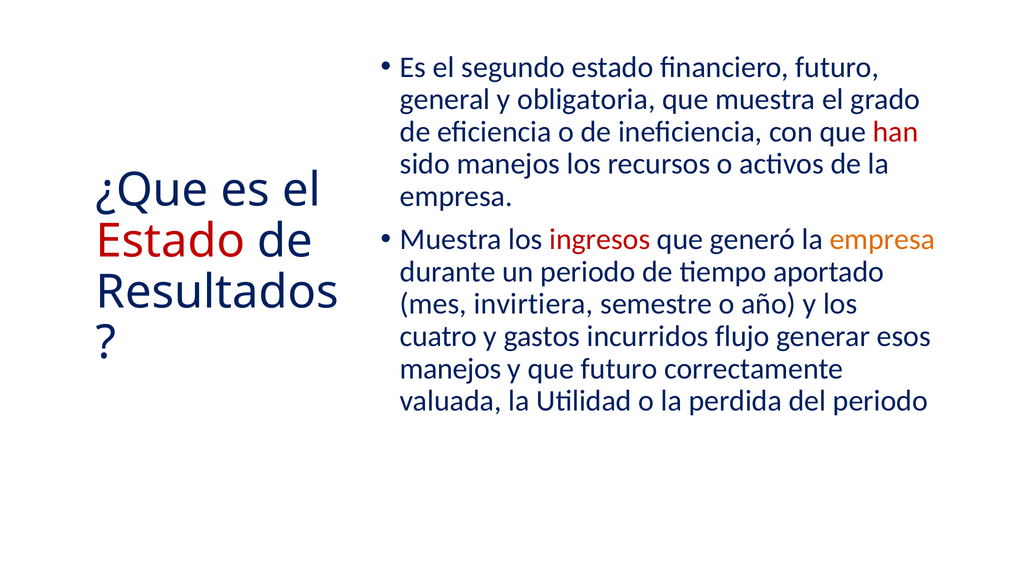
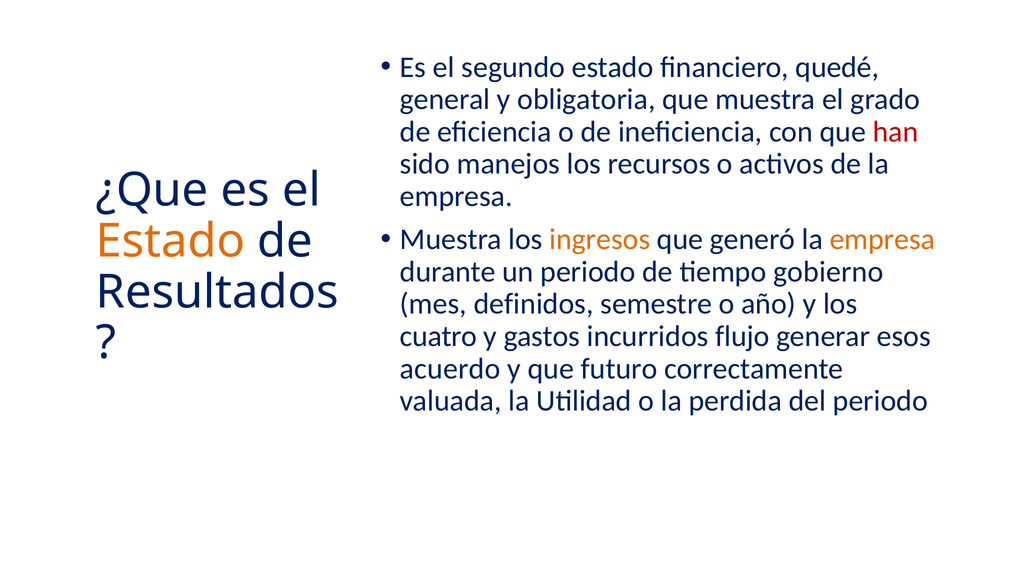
financiero futuro: futuro -> quedé (837, 67)
ingresos colour: red -> orange (600, 239)
Estado colour: red -> orange (170, 241)
aportado: aportado -> gobierno (828, 272)
invirtiera: invirtiera -> definidos (534, 304)
manejos: manejos -> acuerdo (450, 368)
